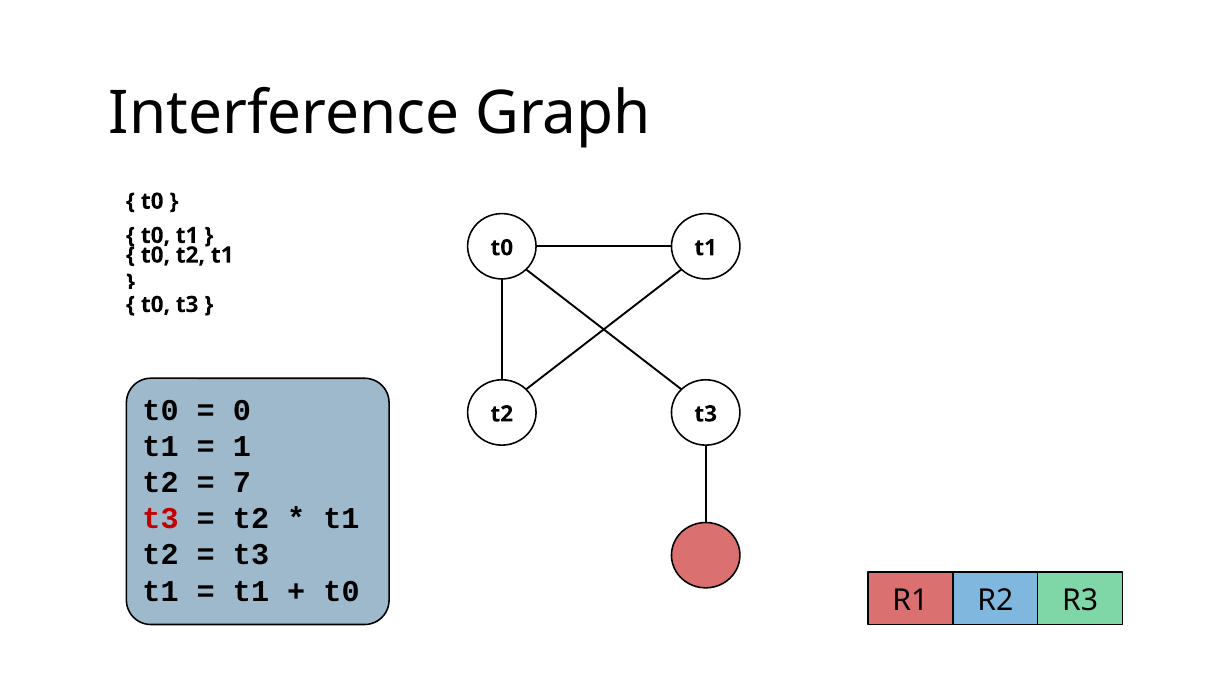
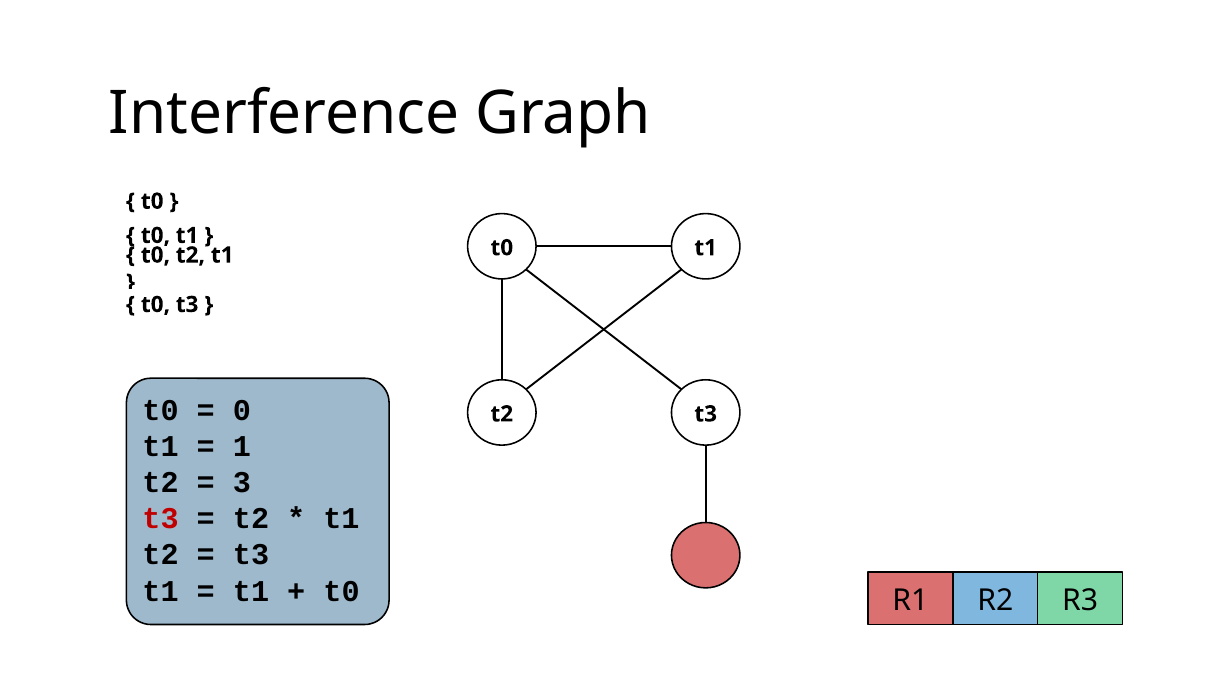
7: 7 -> 3 (242, 482)
